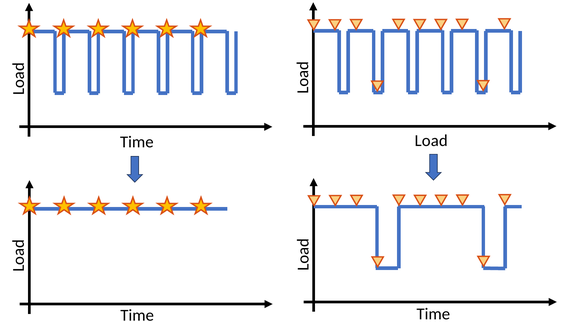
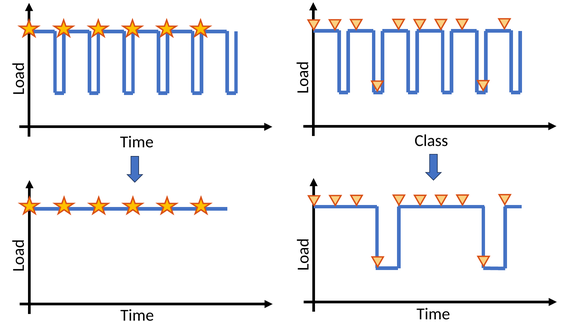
Load: Load -> Class (431, 141)
